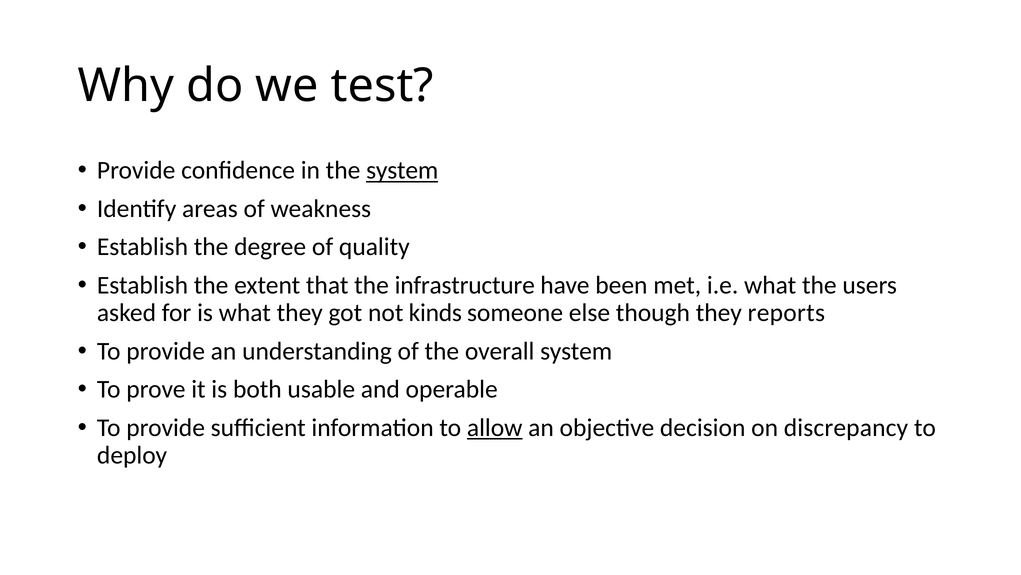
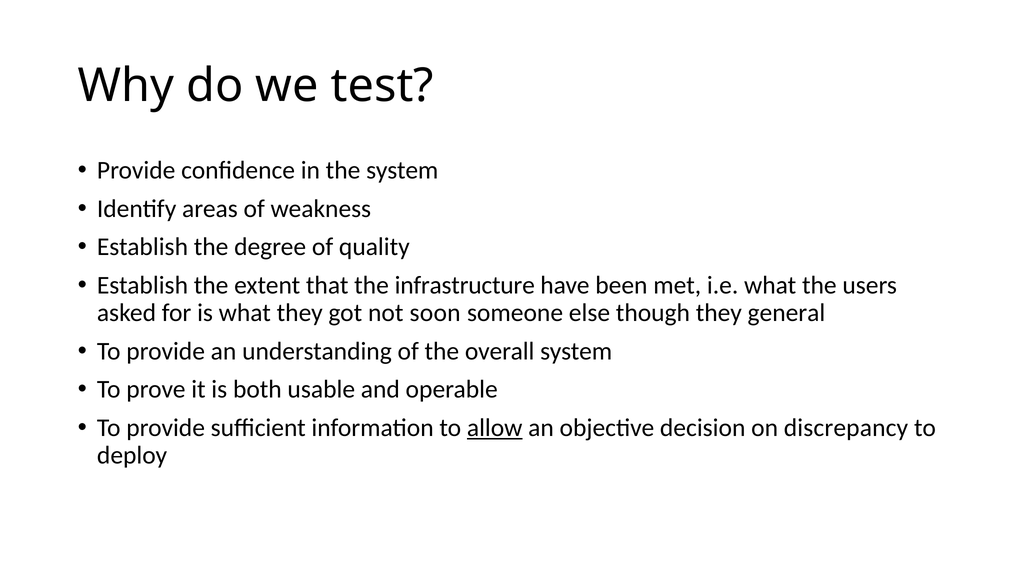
system underline: present -> none (402, 170)
kinds: kinds -> soon (435, 312)
reports: reports -> general (786, 312)
